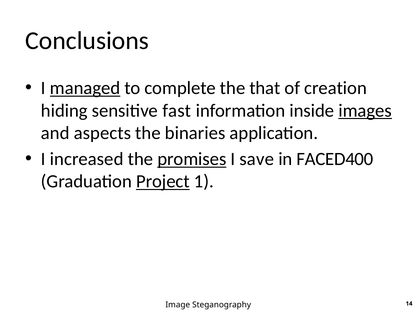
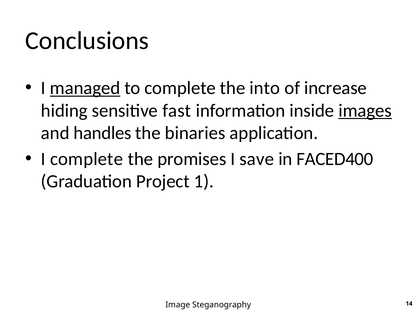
that: that -> into (265, 88)
creation: creation -> increase (336, 88)
aspects: aspects -> handles (102, 133)
I increased: increased -> complete (87, 159)
promises underline: present -> none (192, 159)
Project underline: present -> none (163, 181)
